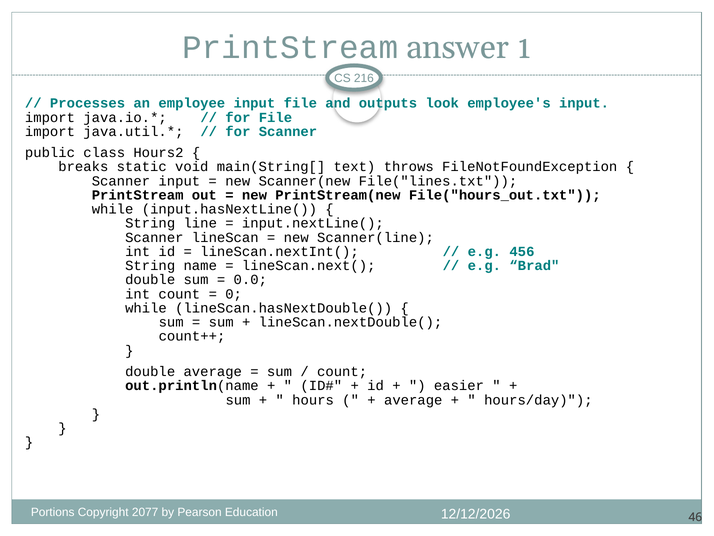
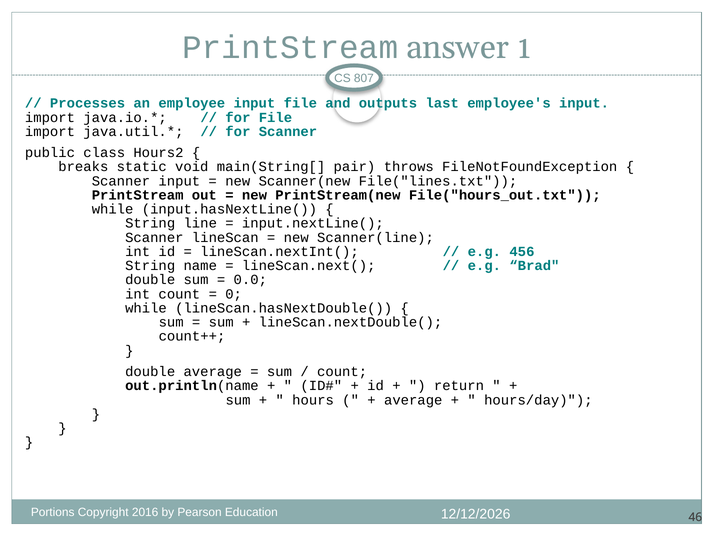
216: 216 -> 807 (364, 78)
look: look -> last (442, 103)
text: text -> pair (354, 167)
easier: easier -> return (459, 385)
2077: 2077 -> 2016 (145, 512)
